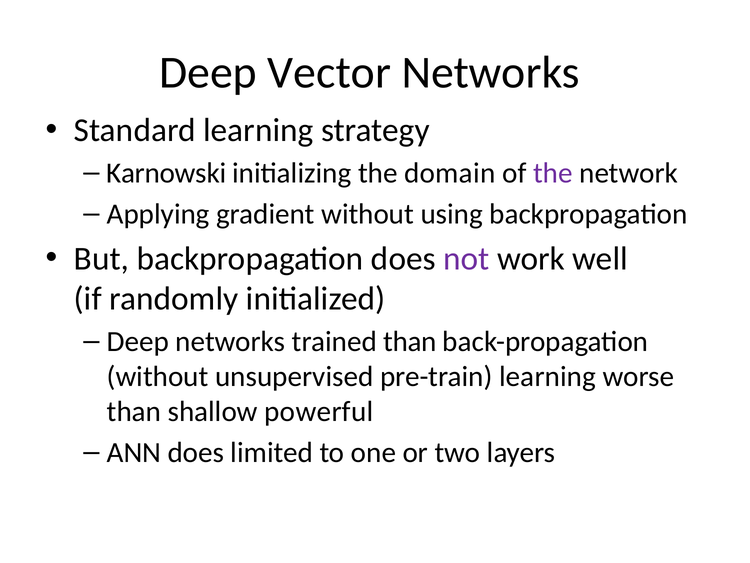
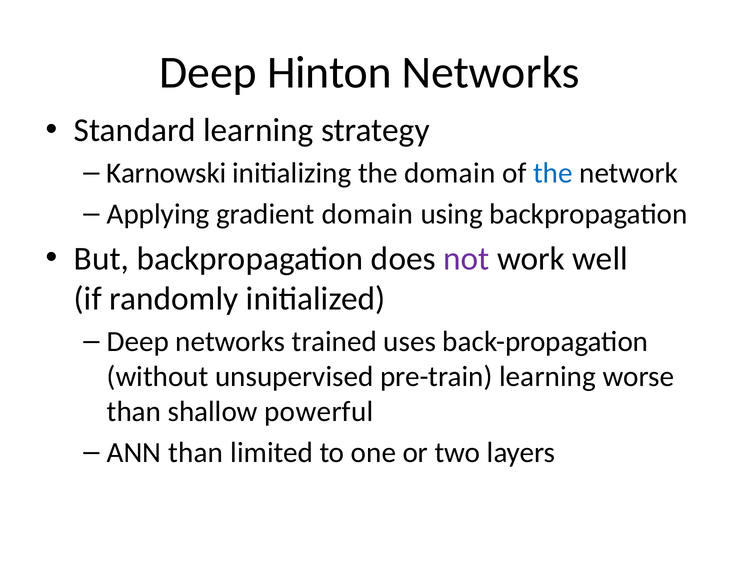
Vector: Vector -> Hinton (329, 73)
the colour: purple -> blue (553, 173)
gradient without: without -> domain (367, 214)
trained than: than -> uses (410, 341)
ANN does: does -> than (196, 452)
